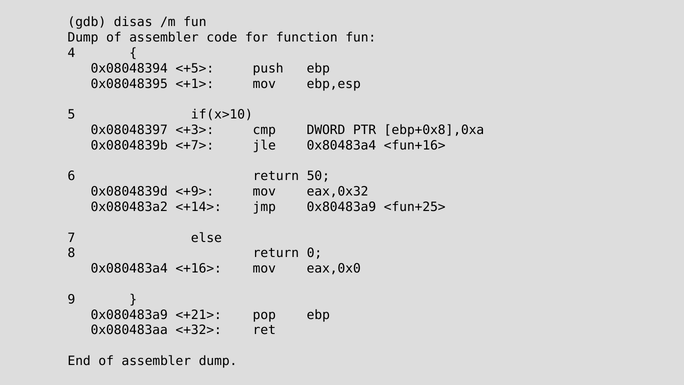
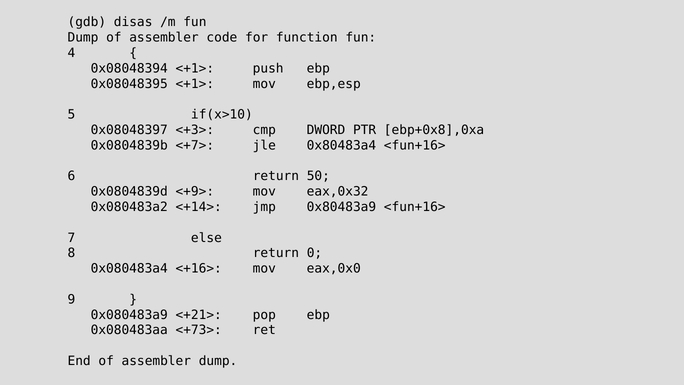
0x08048394 <+5>: <+5> -> <+1> (195, 68)
0x80483a9 <fun+25>: <fun+25> -> <fun+16> (415, 207)
<+32>: <+32> -> <+73> (199, 330)
